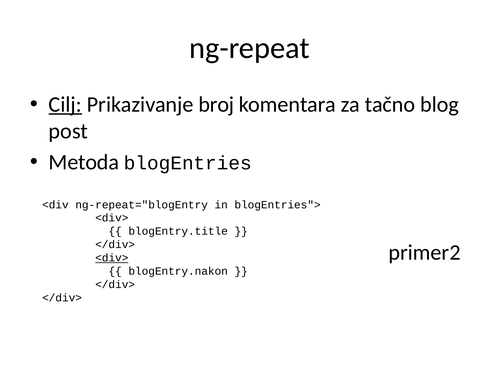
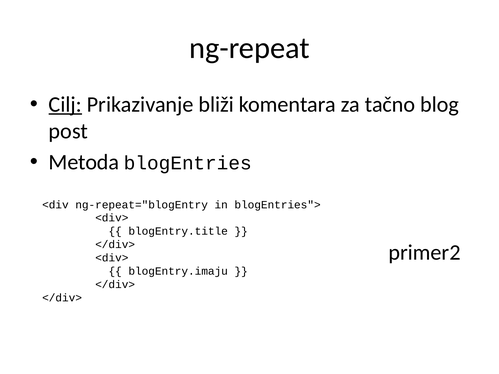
broj: broj -> bliži (216, 105)
<div> underline: present -> none (112, 258)
blogEntry.nakon: blogEntry.nakon -> blogEntry.imaju (178, 271)
